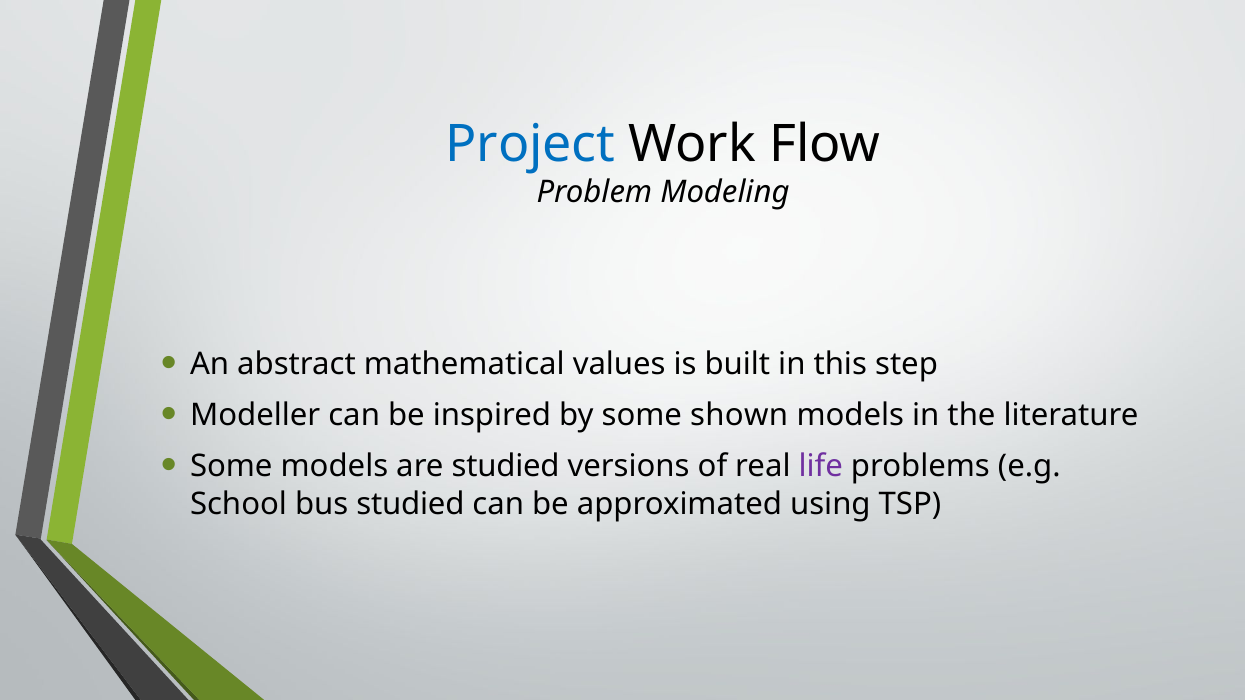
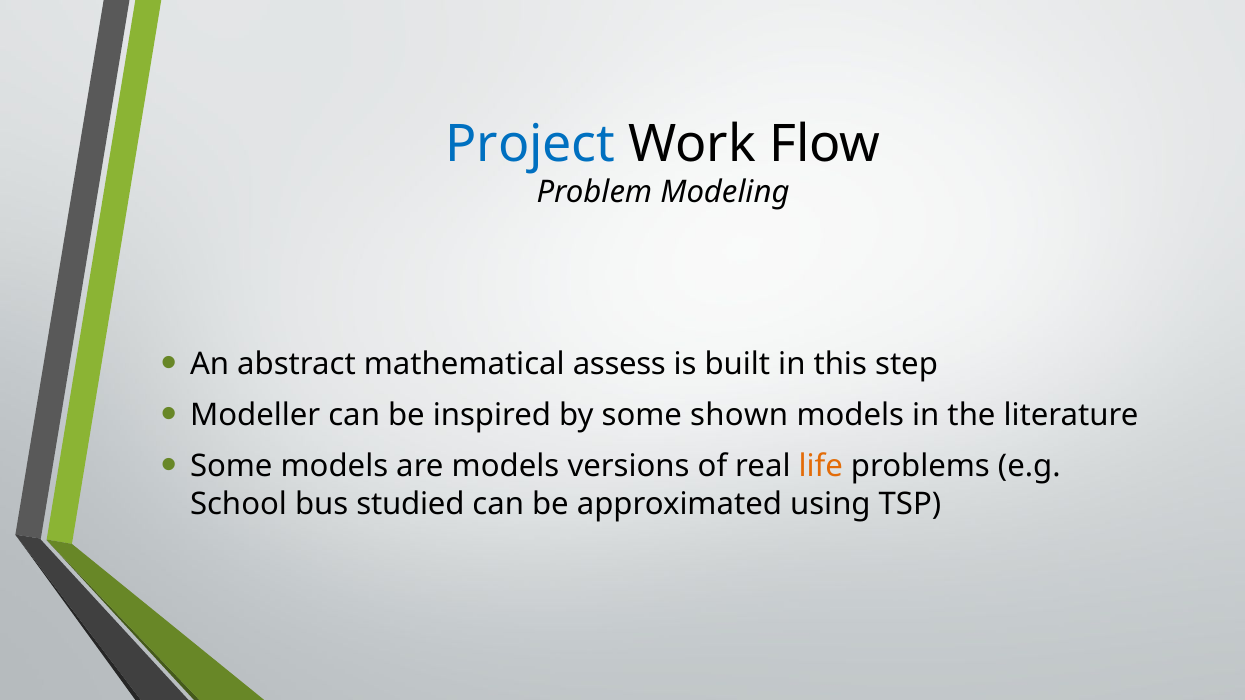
values: values -> assess (619, 364)
are studied: studied -> models (506, 467)
life colour: purple -> orange (821, 467)
